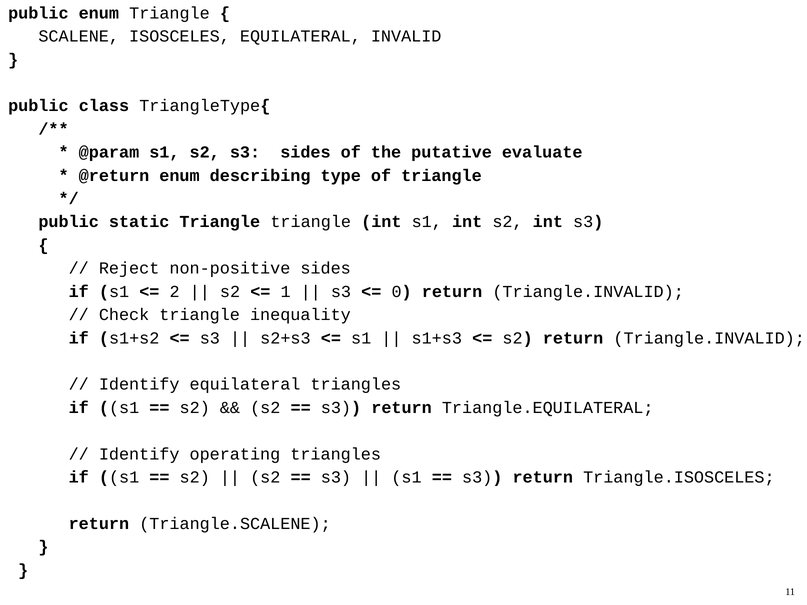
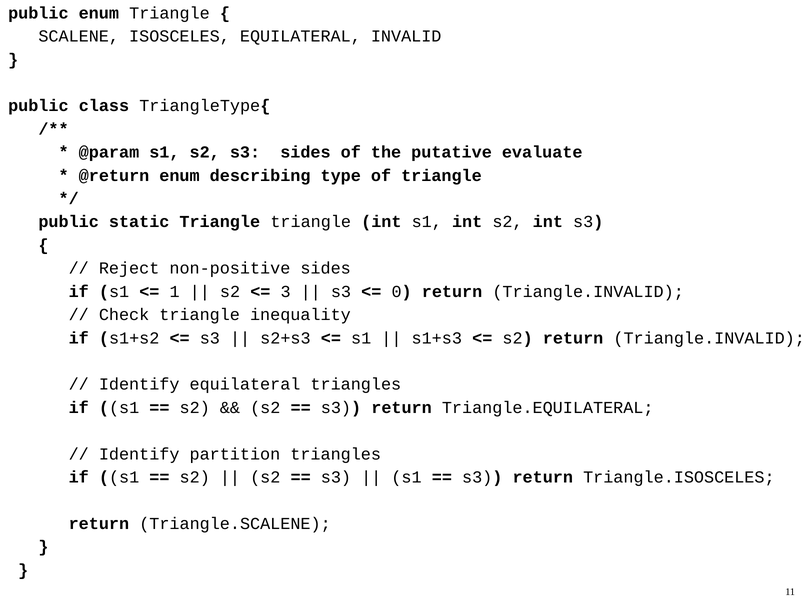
2: 2 -> 1 (175, 292)
1: 1 -> 3 (286, 292)
operating: operating -> partition (235, 454)
